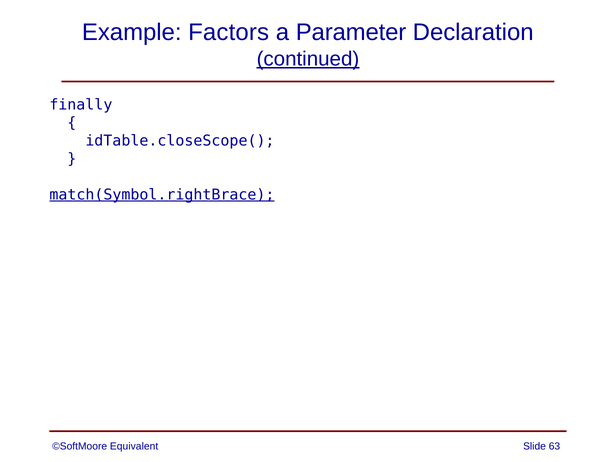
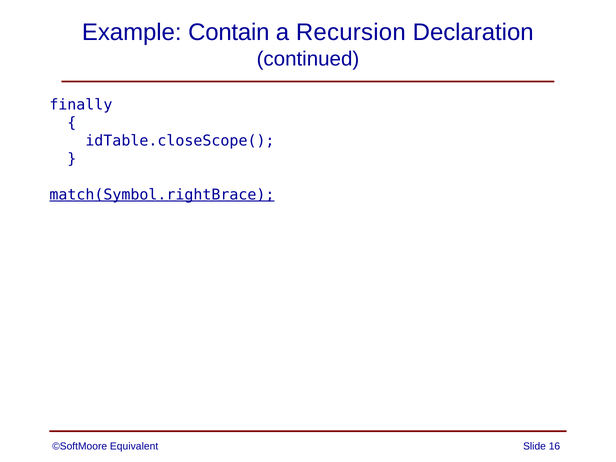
Factors: Factors -> Contain (229, 32)
Parameter: Parameter -> Recursion (351, 32)
continued underline: present -> none (308, 59)
63: 63 -> 16 (555, 446)
